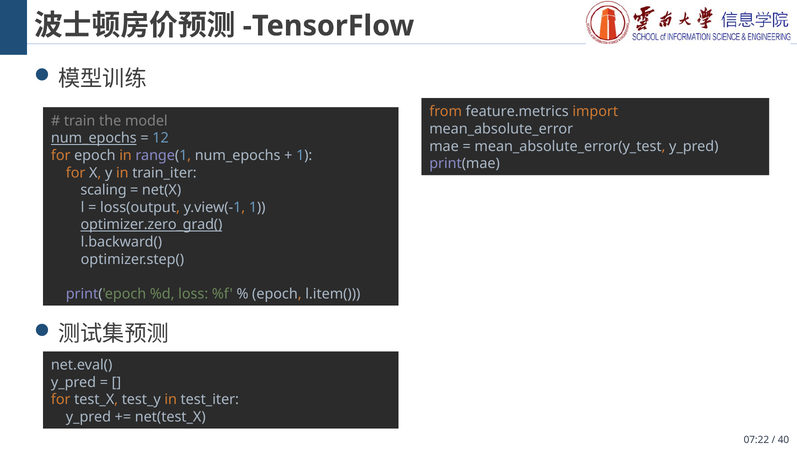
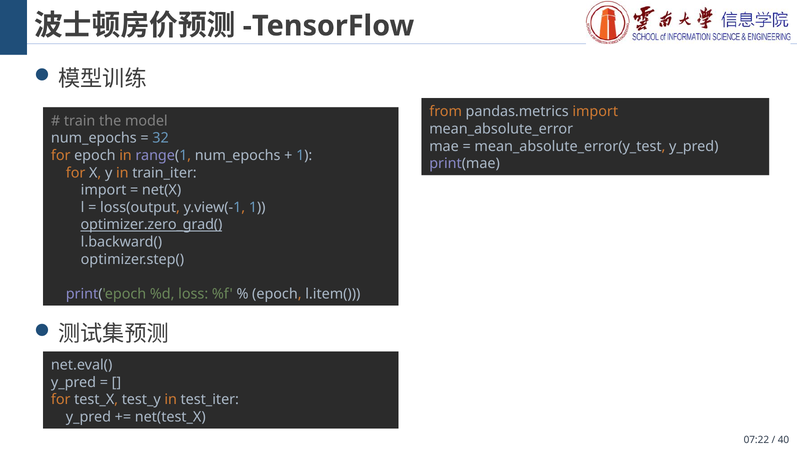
feature.metrics: feature.metrics -> pandas.metrics (517, 112)
num_epochs underline: present -> none (94, 138)
12: 12 -> 32 (161, 138)
scaling: scaling -> import (104, 190)
